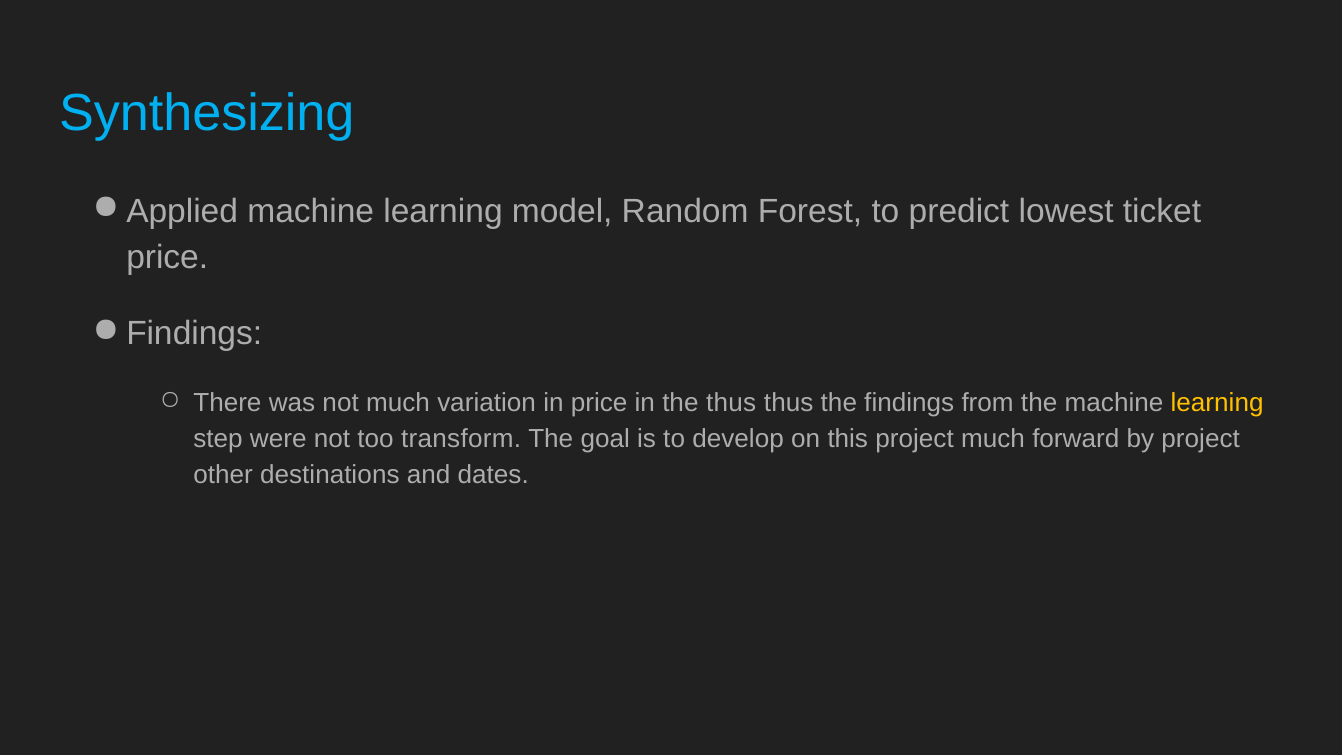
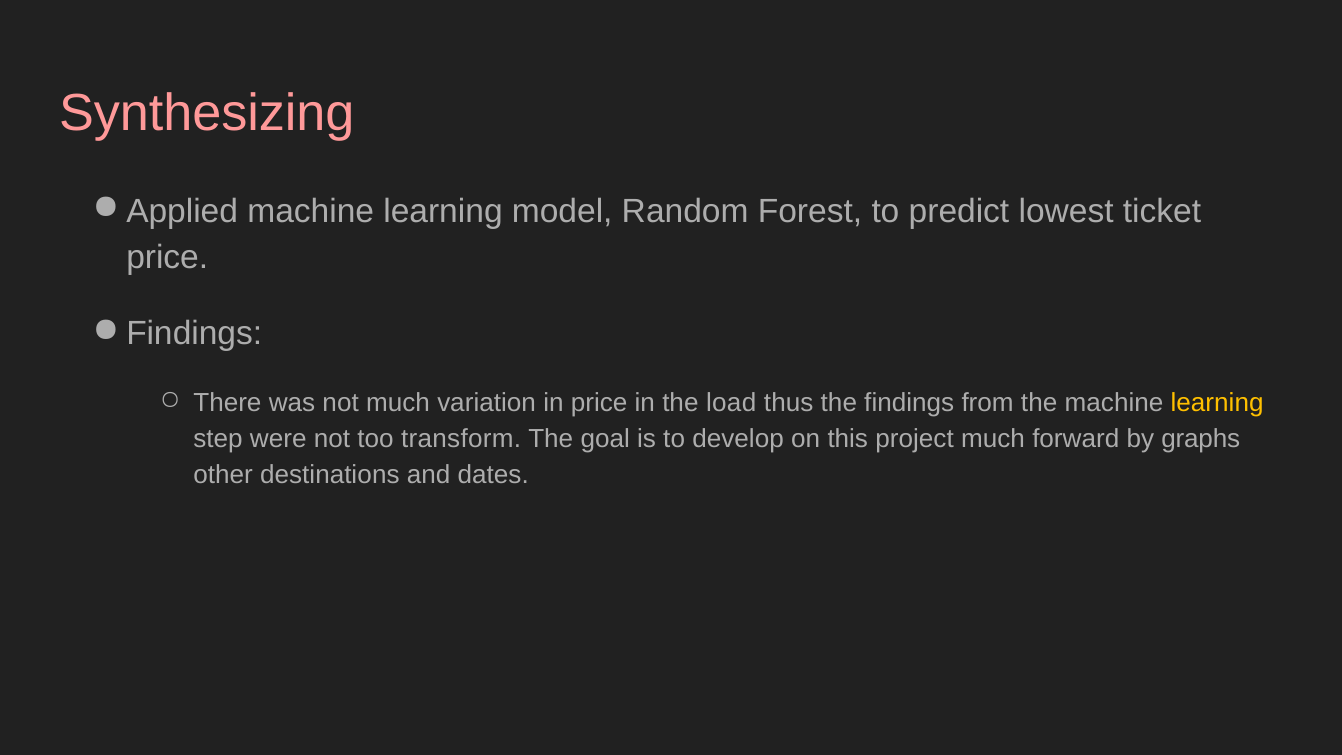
Synthesizing colour: light blue -> pink (207, 114)
the thus: thus -> load (731, 403)
by project: project -> graphs (1201, 439)
